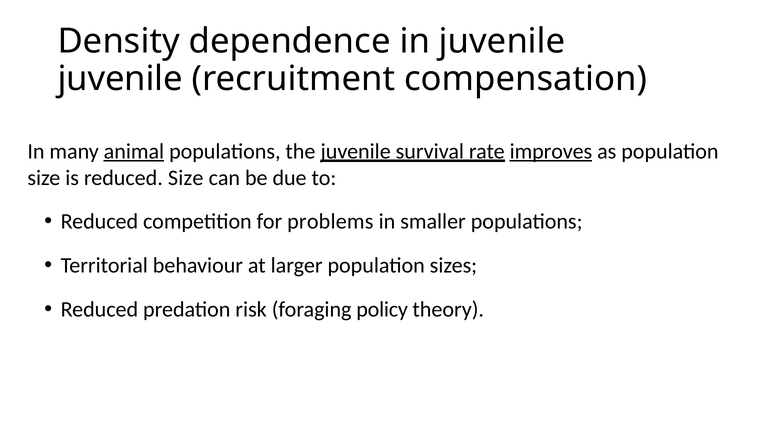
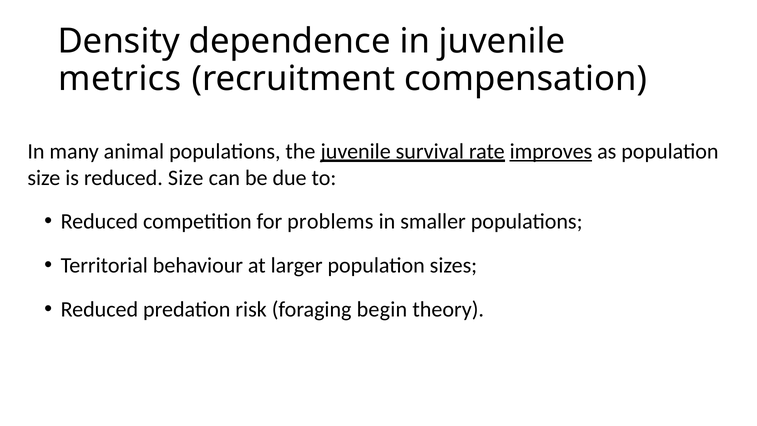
juvenile: juvenile -> metrics (120, 79)
animal underline: present -> none (134, 151)
policy: policy -> begin (382, 309)
